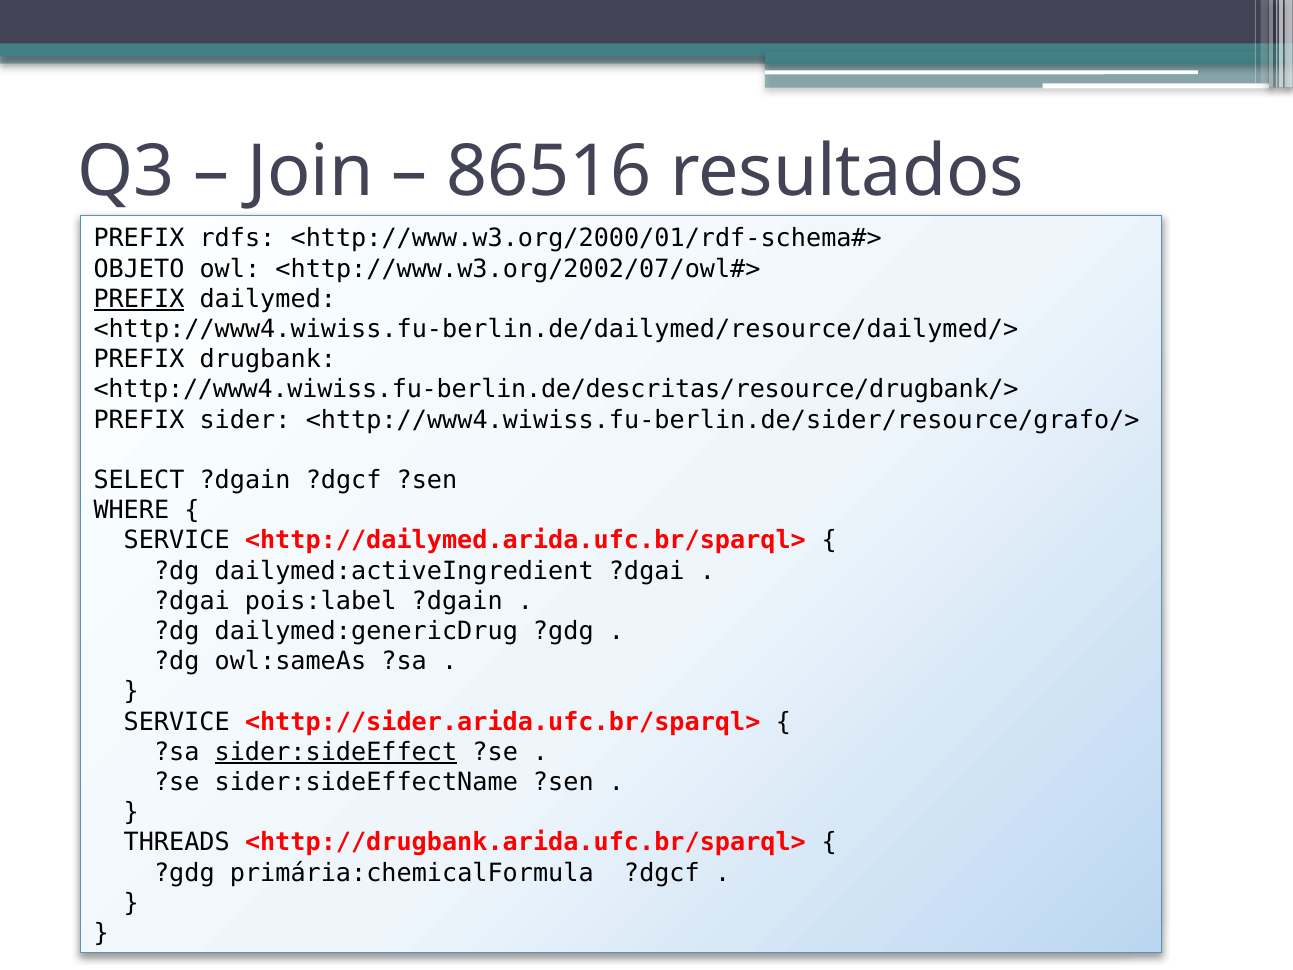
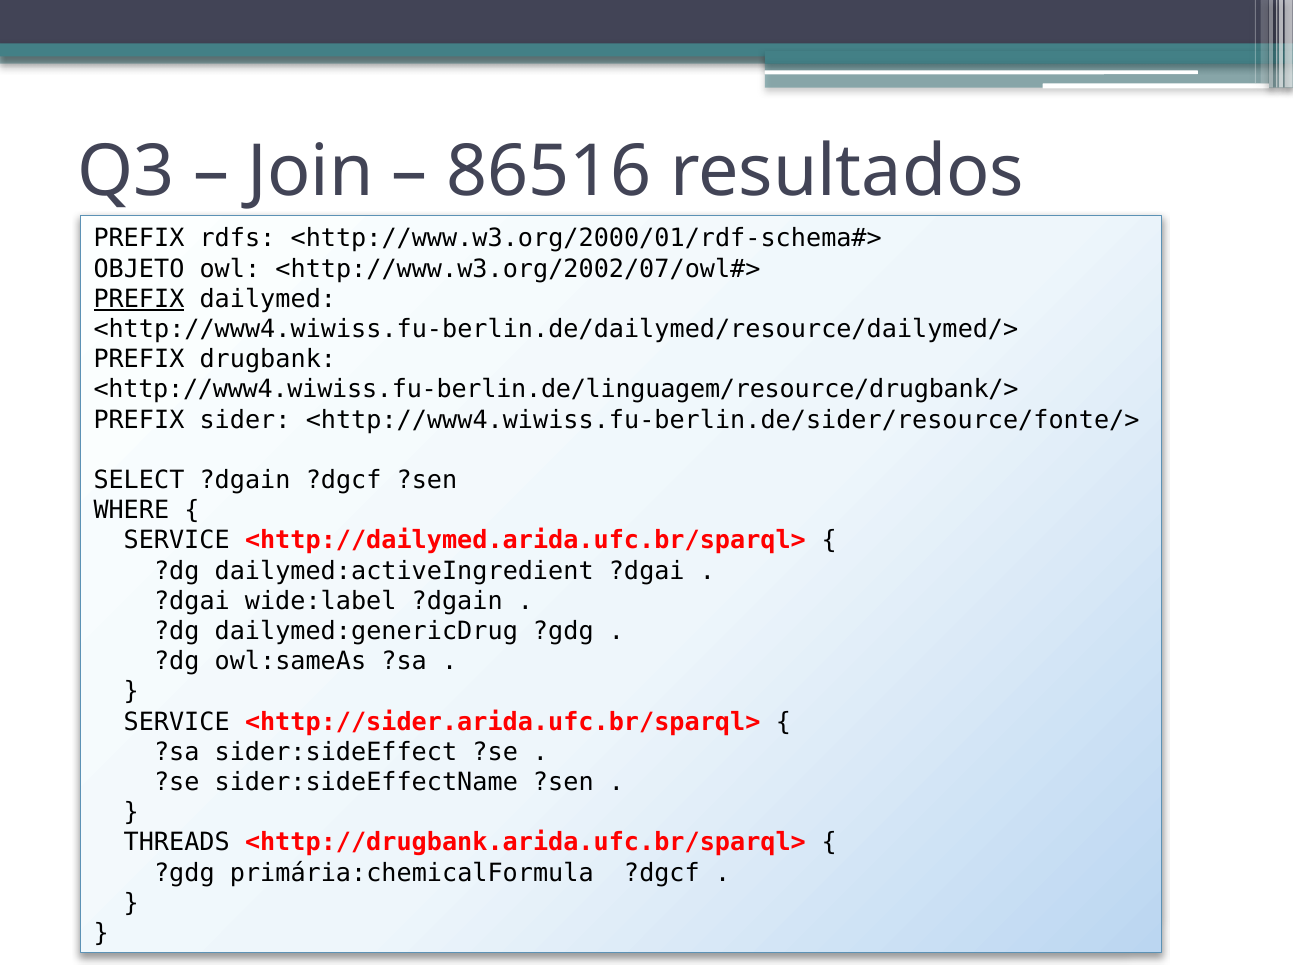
<http://www4.wiwiss.fu-berlin.de/descritas/resource/drugbank/>: <http://www4.wiwiss.fu-berlin.de/descritas/resource/drugbank/> -> <http://www4.wiwiss.fu-berlin.de/linguagem/resource/drugbank/> (556, 390)
<http://www4.wiwiss.fu-berlin.de/sider/resource/grafo/>: <http://www4.wiwiss.fu-berlin.de/sider/resource/grafo/> -> <http://www4.wiwiss.fu-berlin.de/sider/resource/fonte/> (723, 420)
pois:label: pois:label -> wide:label (321, 601)
sider:sideEffect underline: present -> none (336, 752)
